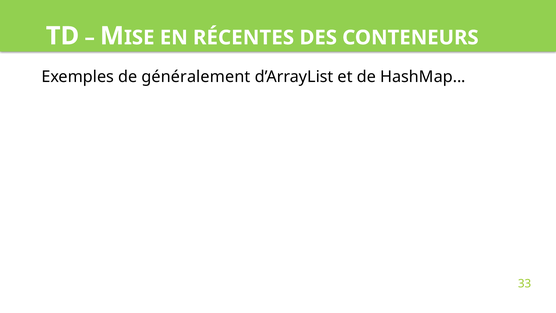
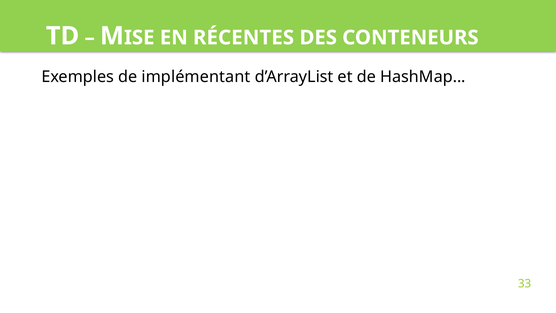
généralement: généralement -> implémentant (196, 77)
